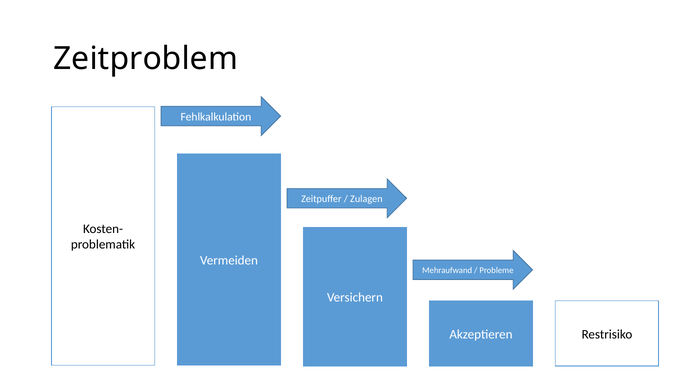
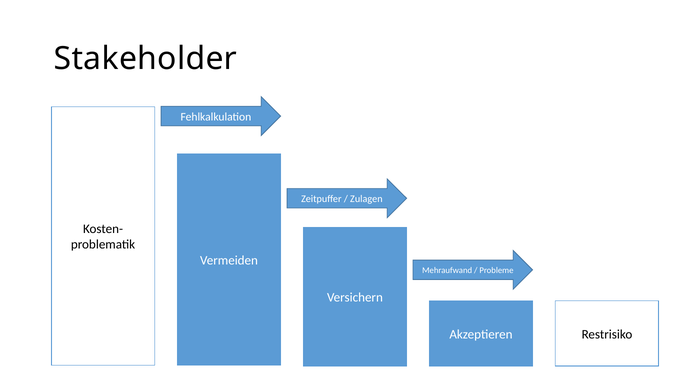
Zeitproblem: Zeitproblem -> Stakeholder (145, 59)
